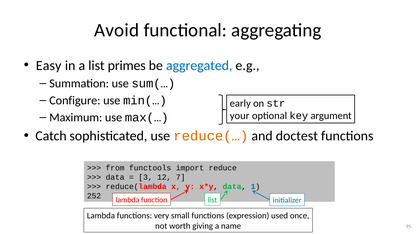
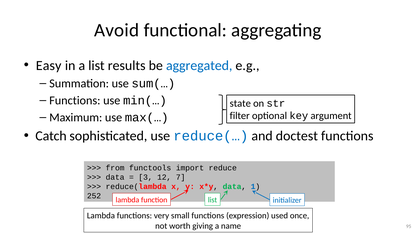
primes: primes -> results (127, 65)
Configure: Configure -> Functions (75, 100)
early: early -> state (240, 103)
your: your -> filter (240, 116)
reduce(… colour: orange -> blue (211, 136)
